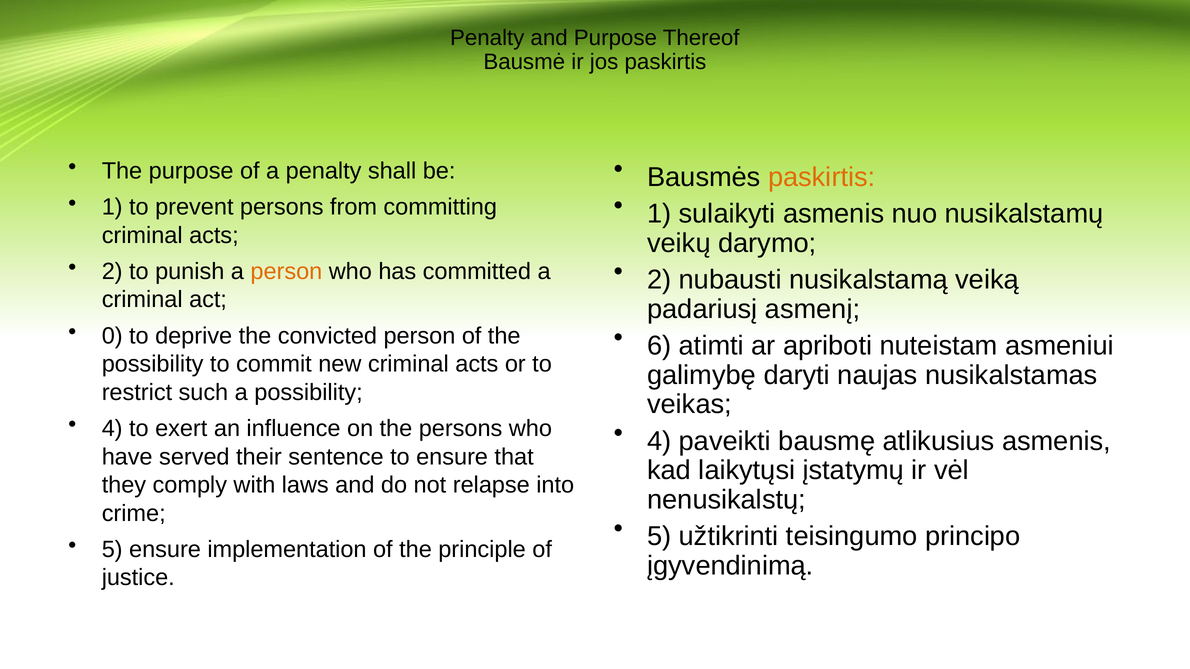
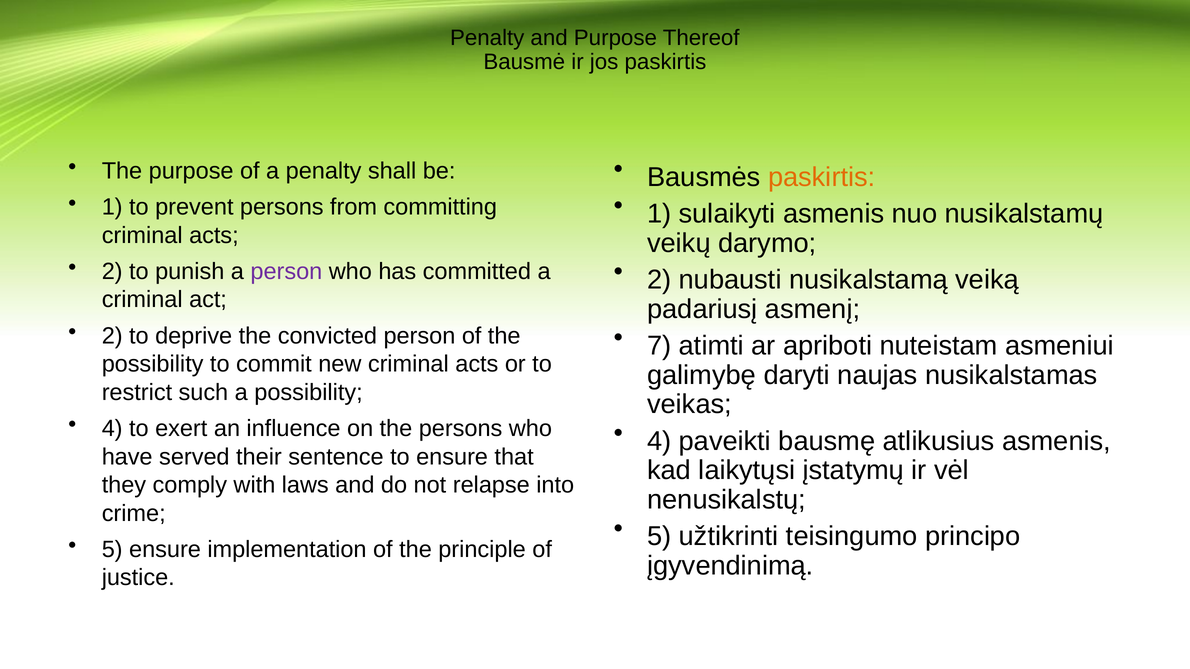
person colour: orange -> purple (286, 272)
0: 0 -> 2 (112, 336)
6: 6 -> 7 (659, 346)
